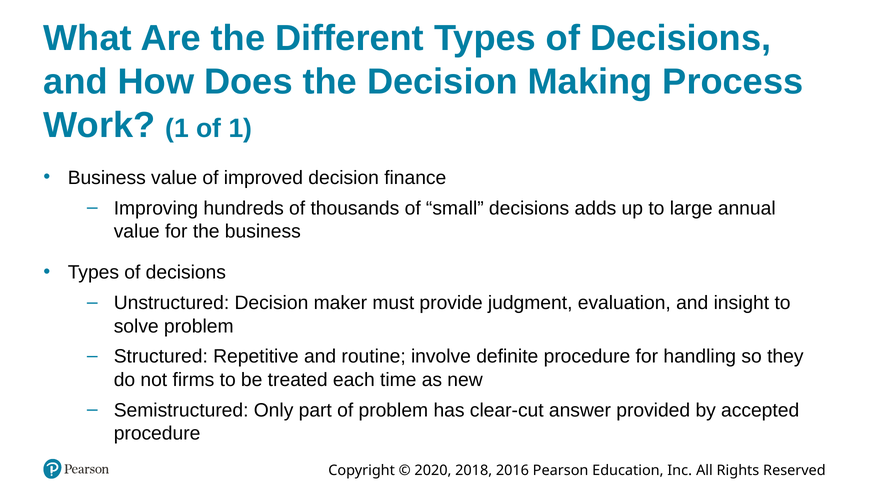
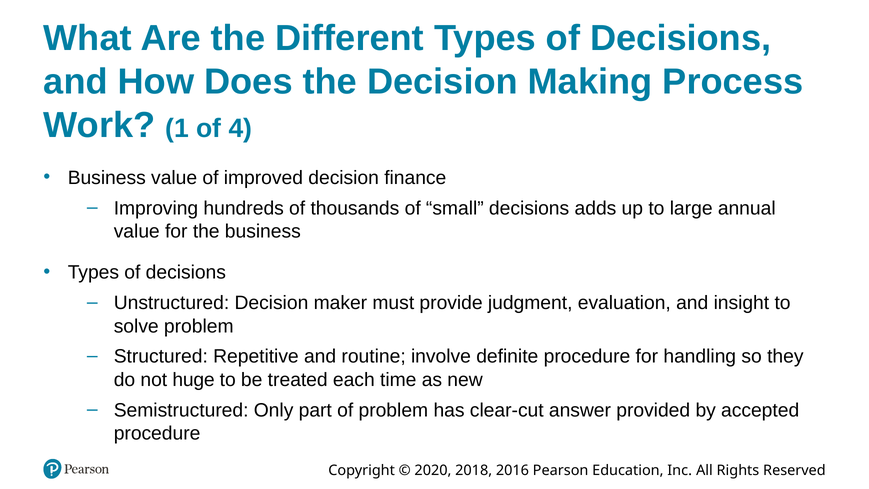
of 1: 1 -> 4 (240, 128)
firms: firms -> huge (194, 380)
